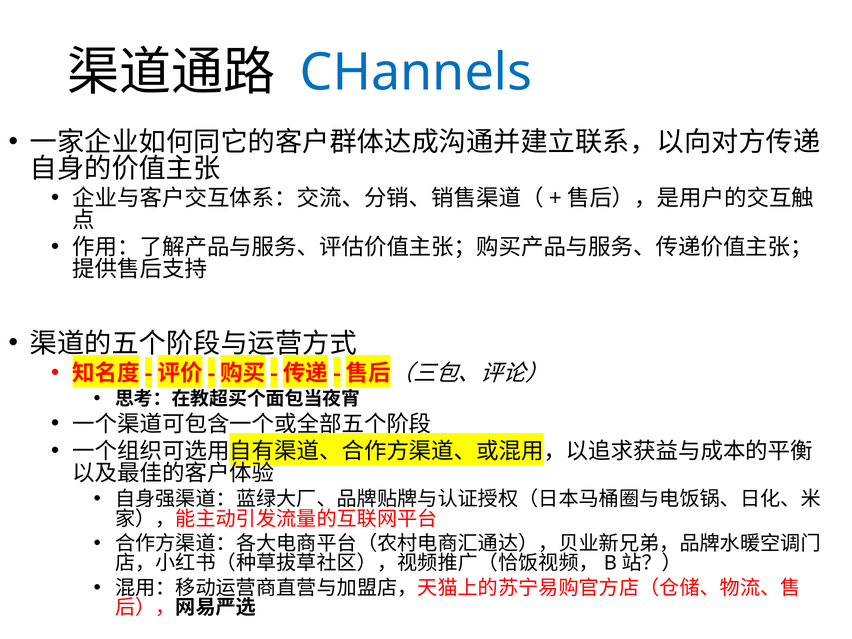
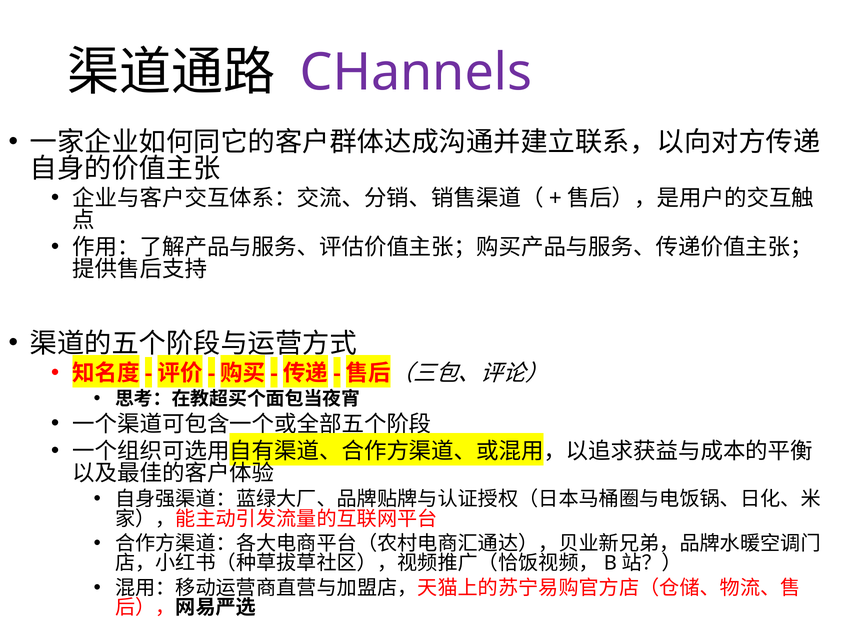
CHannels colour: blue -> purple (416, 73)
